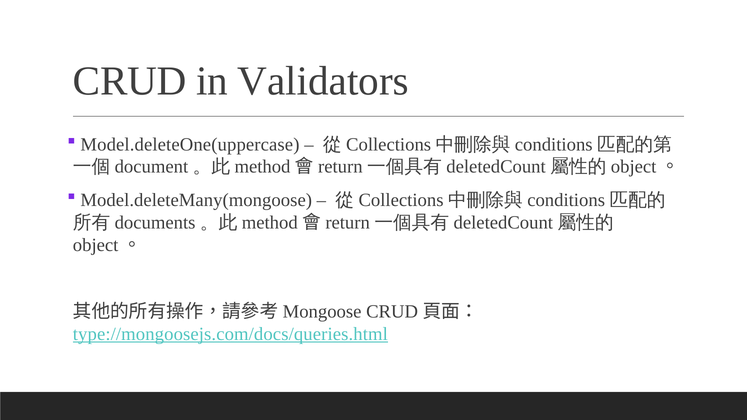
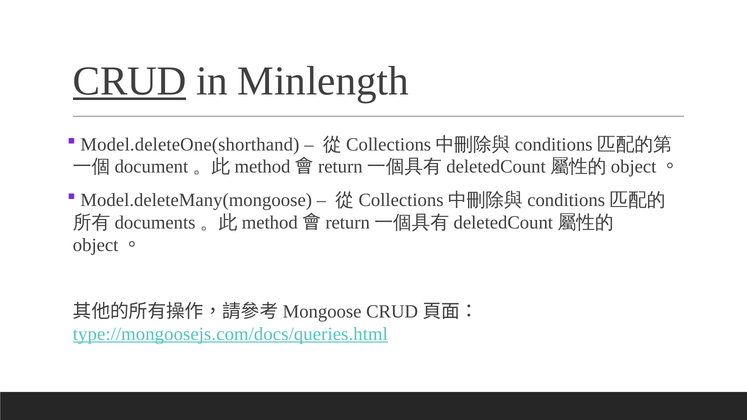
CRUD underline: none -> present (130, 81)
Validators: Validators -> Minlength (323, 81)
Model.deleteOne(uppercase: Model.deleteOne(uppercase -> Model.deleteOne(shorthand (190, 144)
